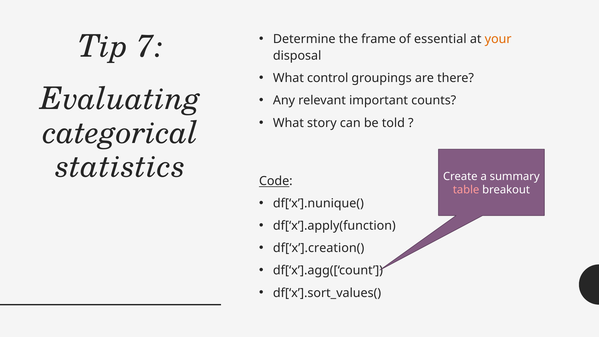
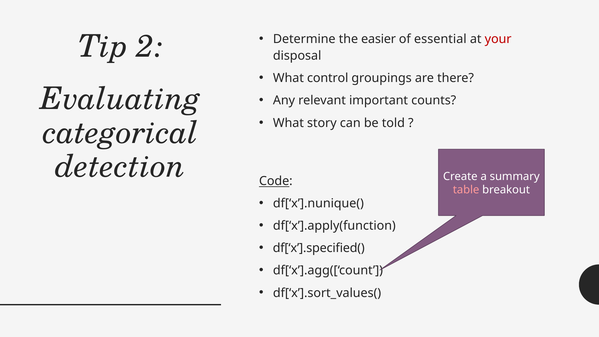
frame: frame -> easier (379, 39)
your colour: orange -> red (498, 39)
7: 7 -> 2 (150, 46)
statistics: statistics -> detection (120, 166)
df[‘x’].creation(: df[‘x’].creation( -> df[‘x’].specified( (319, 248)
